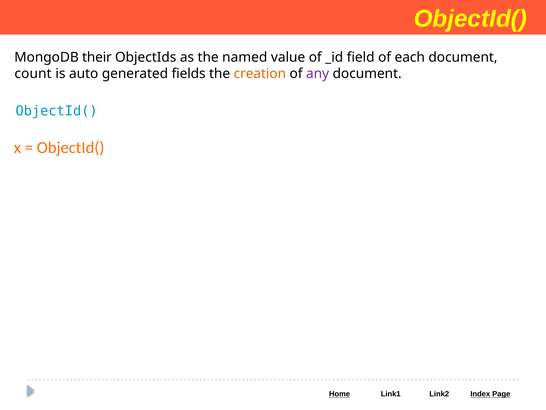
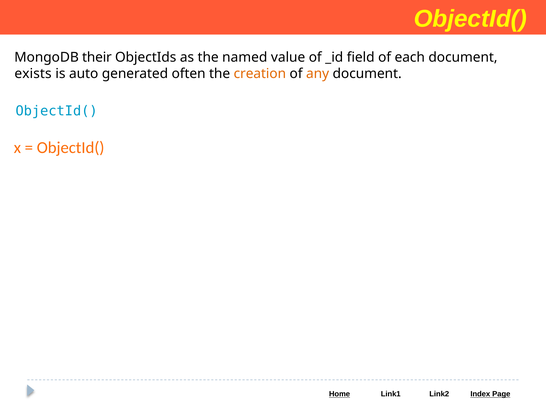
count: count -> exists (33, 74)
fields: fields -> often (189, 74)
any colour: purple -> orange (318, 74)
